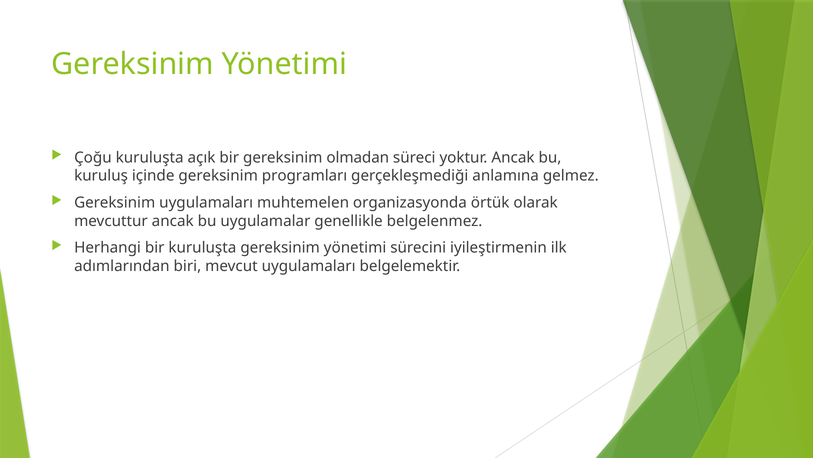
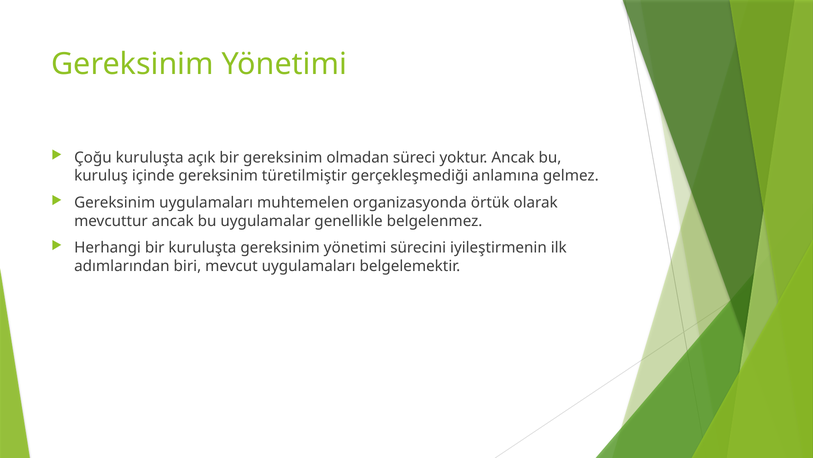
programları: programları -> türetilmiştir (304, 176)
